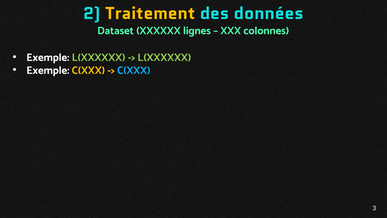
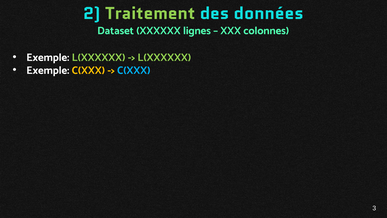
Traitement colour: yellow -> light green (150, 13)
